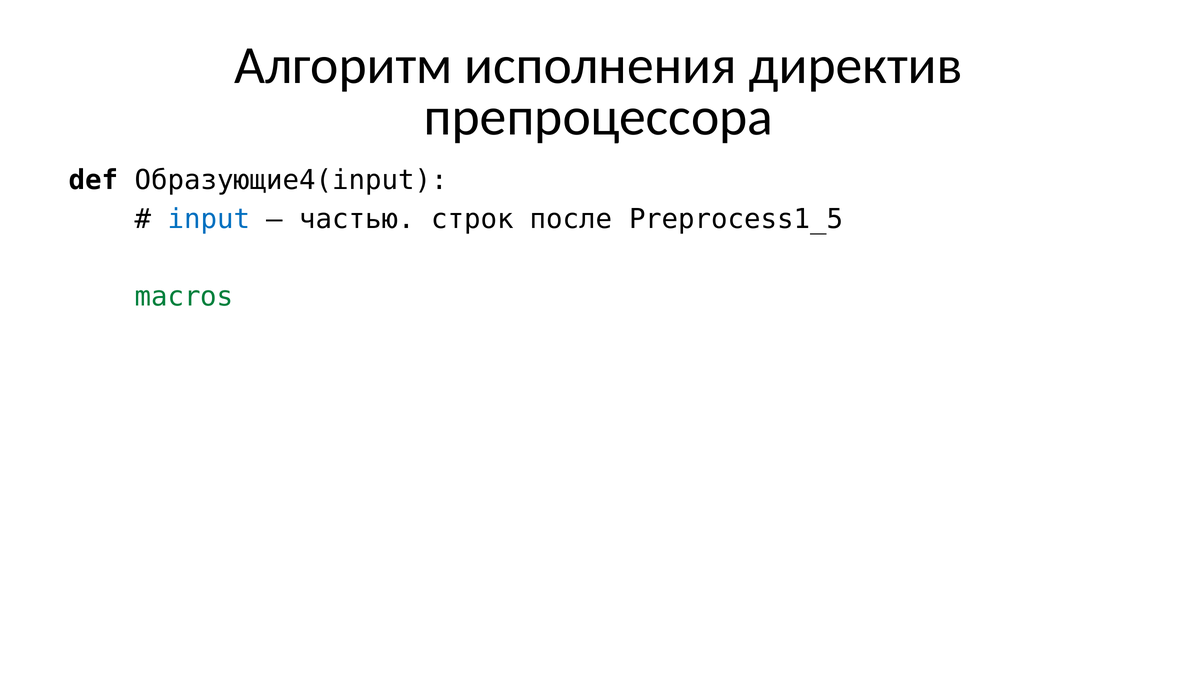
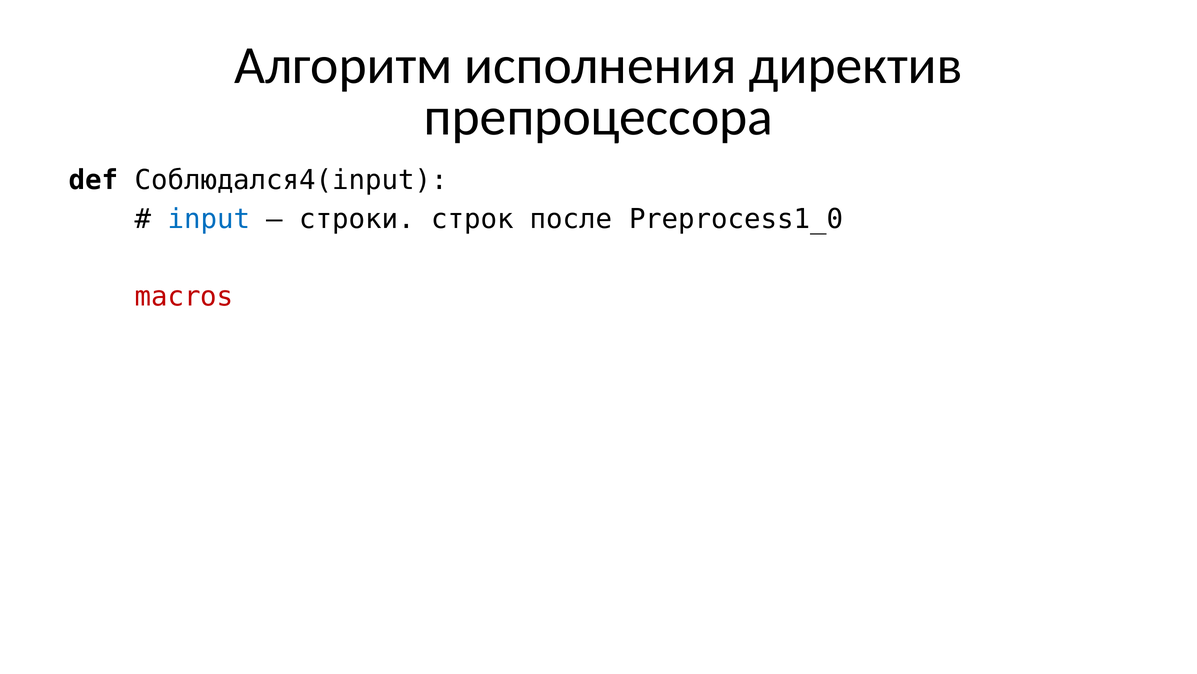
Образующие4(input: Образующие4(input -> Соблюдался4(input (291, 180)
частью: частью -> строки (357, 219)
Preprocess1_5: Preprocess1_5 -> Preprocess1_0 (736, 219)
macros colour: green -> red (184, 297)
